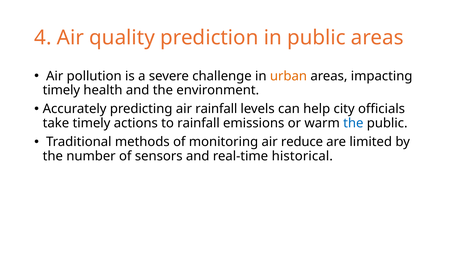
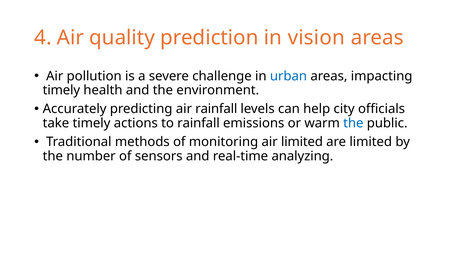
in public: public -> vision (316, 38)
urban colour: orange -> blue (288, 76)
air reduce: reduce -> limited (302, 142)
historical: historical -> analyzing (302, 156)
